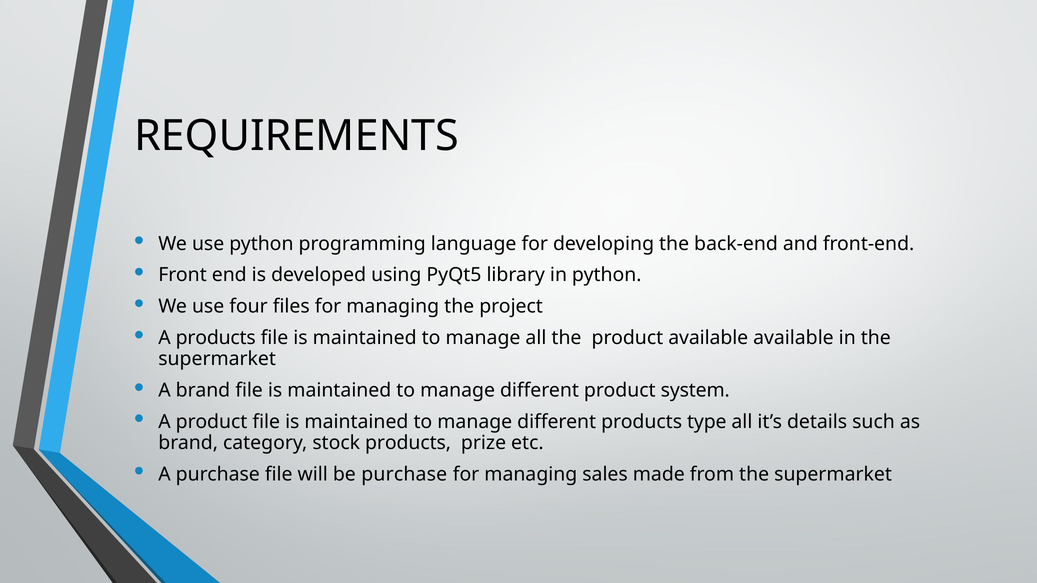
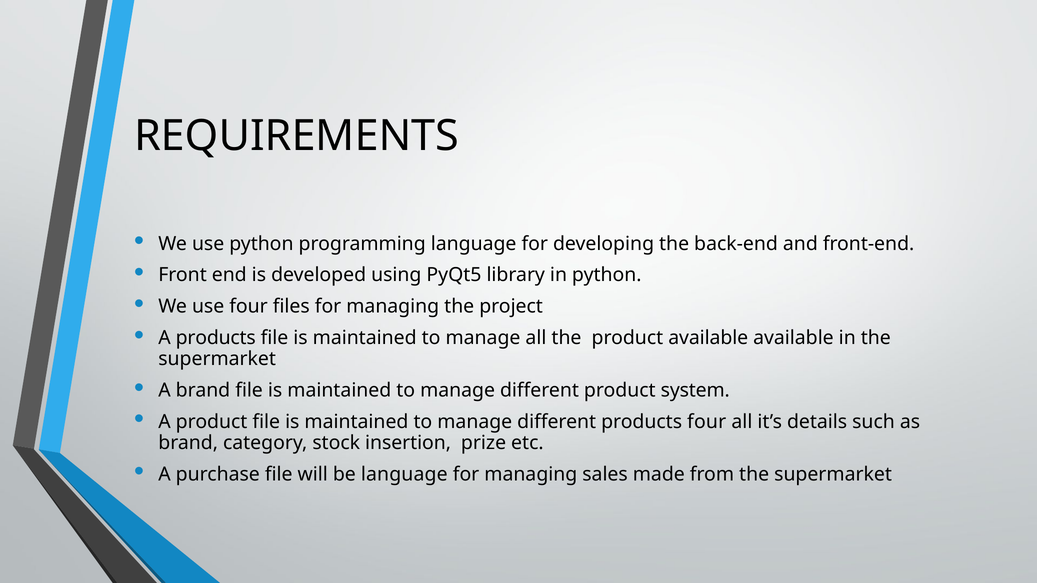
products type: type -> four (707, 422)
stock products: products -> insertion (408, 443)
be purchase: purchase -> language (404, 475)
